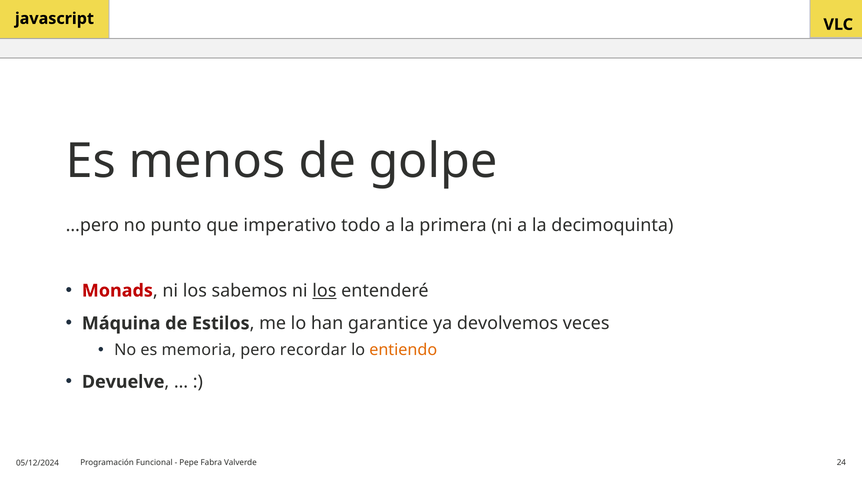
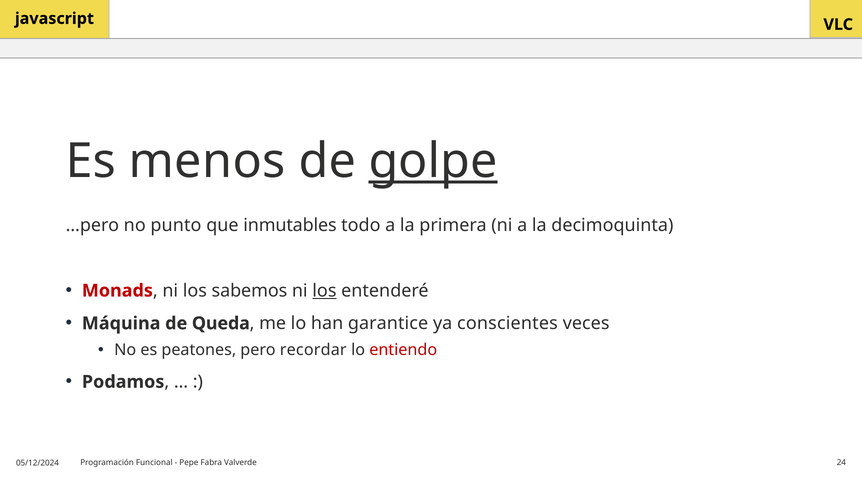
golpe underline: none -> present (433, 161)
imperativo: imperativo -> inmutables (290, 225)
Estilos: Estilos -> Queda (221, 323)
devolvemos: devolvemos -> conscientes (507, 323)
memoria: memoria -> peatones (199, 350)
entiendo colour: orange -> red (403, 350)
Devuelve: Devuelve -> Podamos (123, 382)
